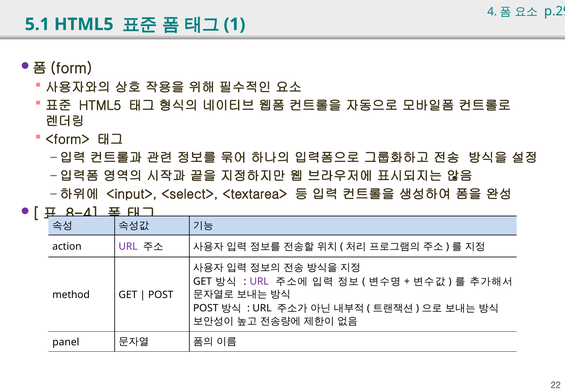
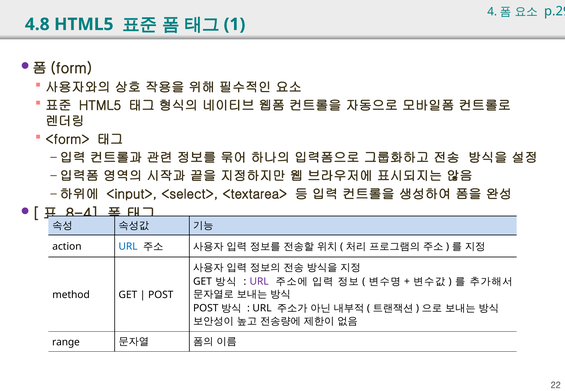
5.1: 5.1 -> 4.8 (37, 24)
URL colour: purple -> blue (128, 247)
panel: panel -> range (66, 342)
